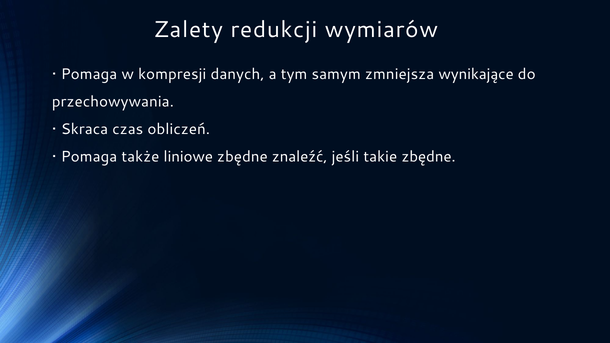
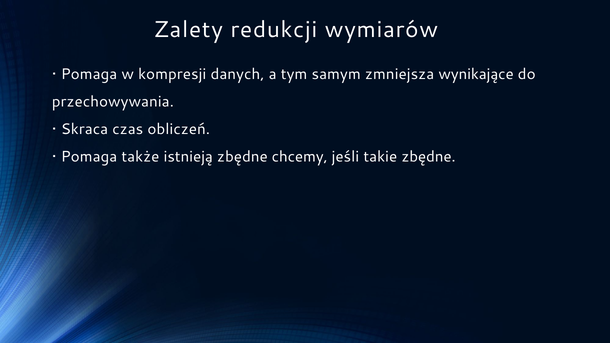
liniowe: liniowe -> istnieją (188, 157)
znaleźć: znaleźć -> chcemy (300, 157)
